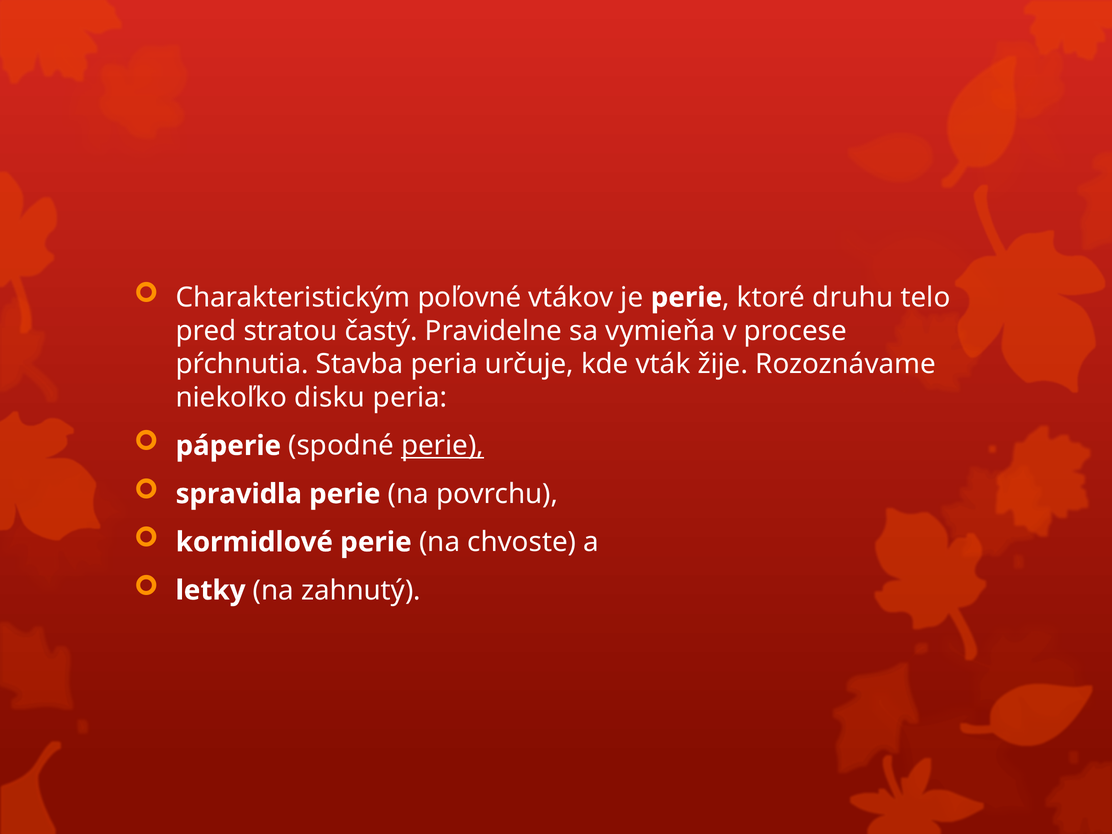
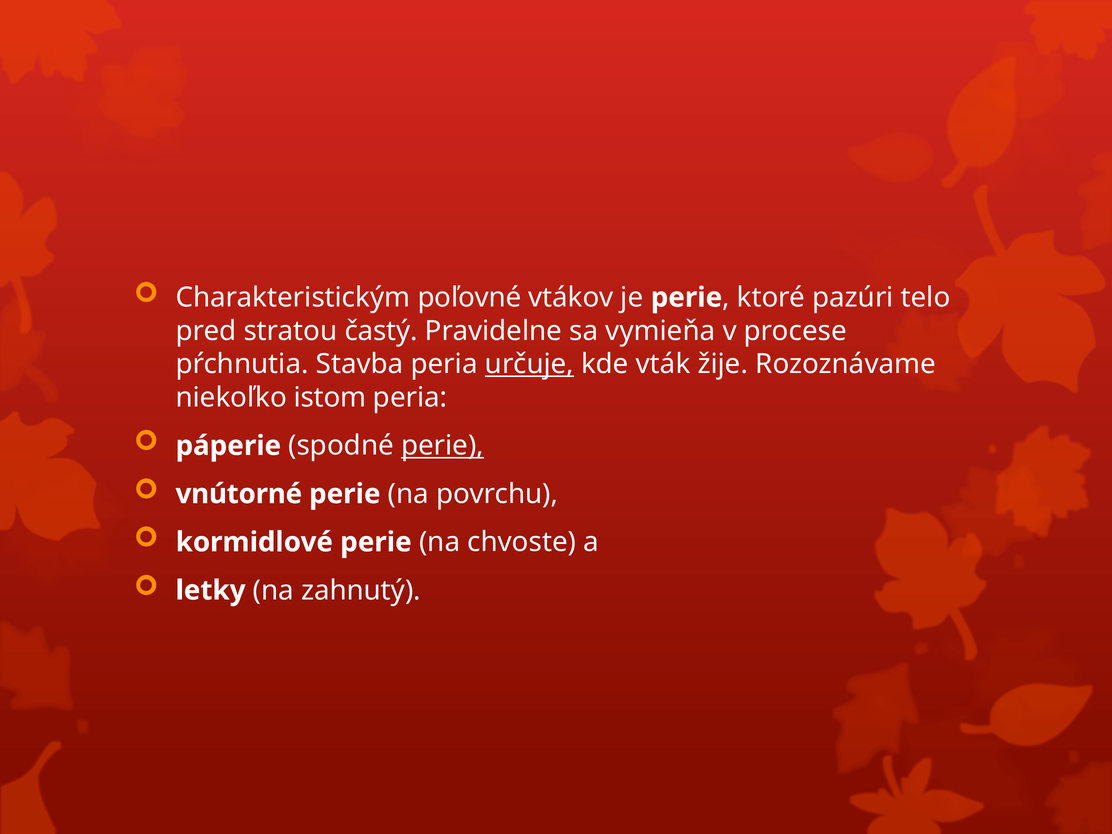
druhu: druhu -> pazúri (853, 298)
určuje underline: none -> present (529, 364)
disku: disku -> istom (330, 398)
spravidla: spravidla -> vnútorné (239, 494)
